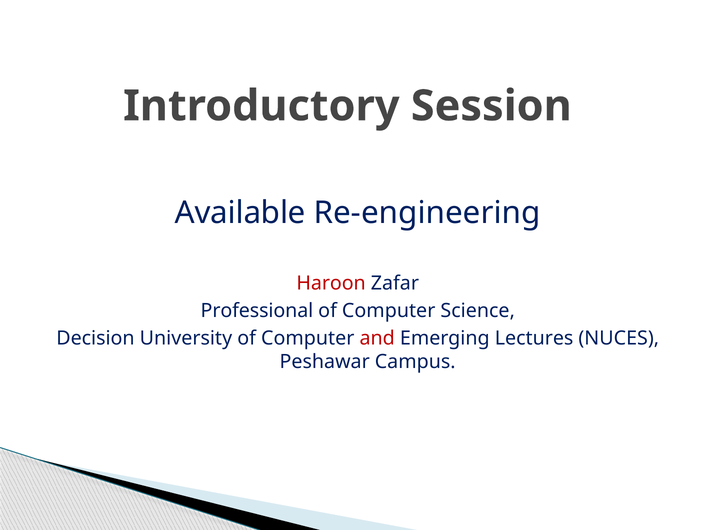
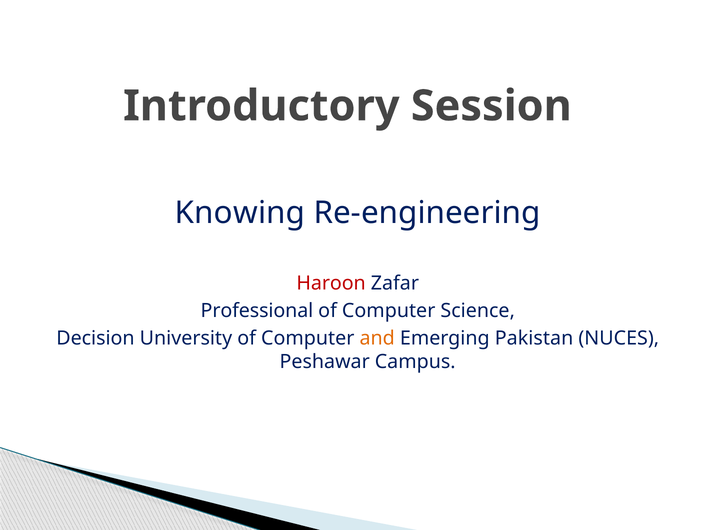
Available: Available -> Knowing (240, 213)
and colour: red -> orange (377, 338)
Lectures: Lectures -> Pakistan (534, 338)
